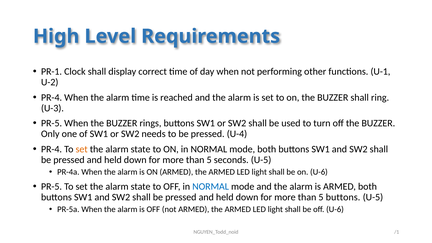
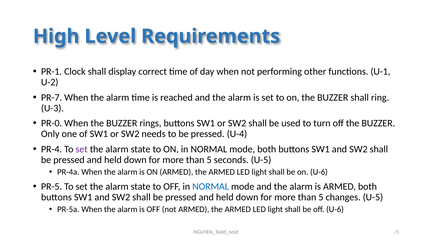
PR-4: PR-4 -> PR-7 (52, 97)
PR-5: PR-5 -> PR-0 (52, 123)
set colour: orange -> purple (82, 149)
5 buttons: buttons -> changes (343, 197)
